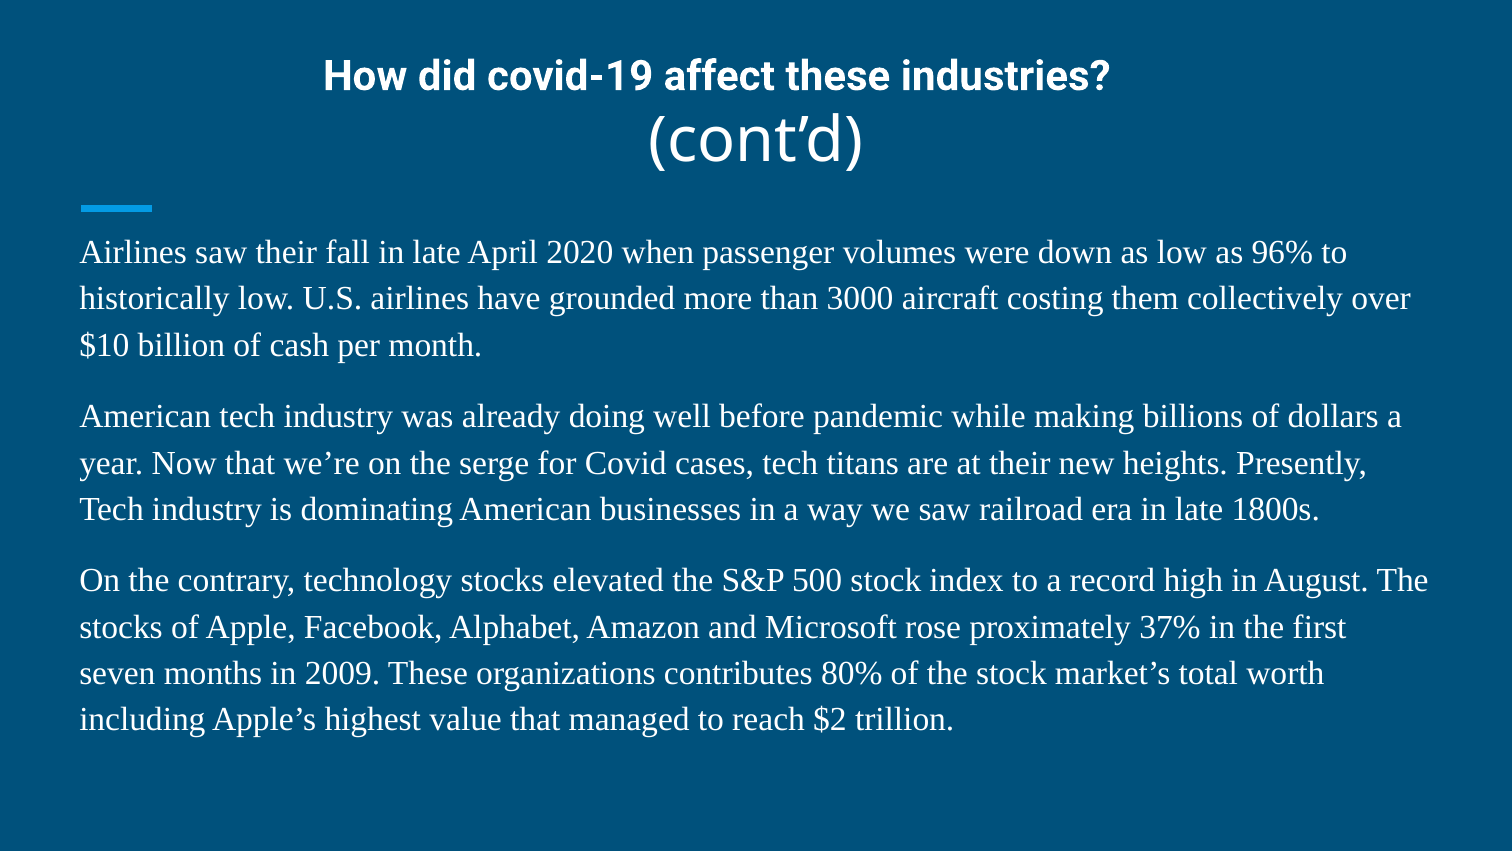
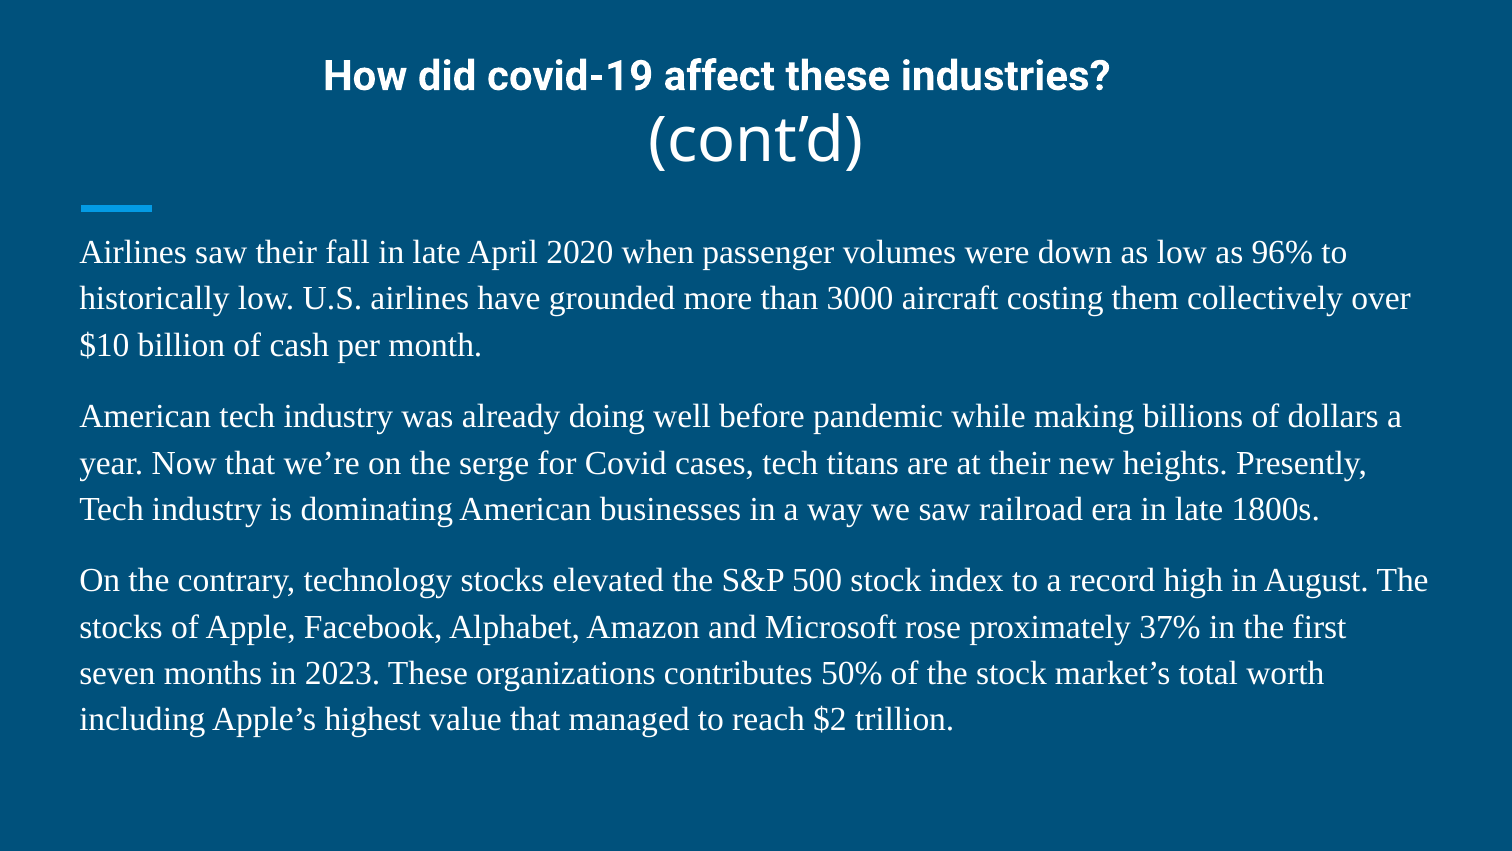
2009: 2009 -> 2023 (342, 673)
80%: 80% -> 50% (852, 673)
